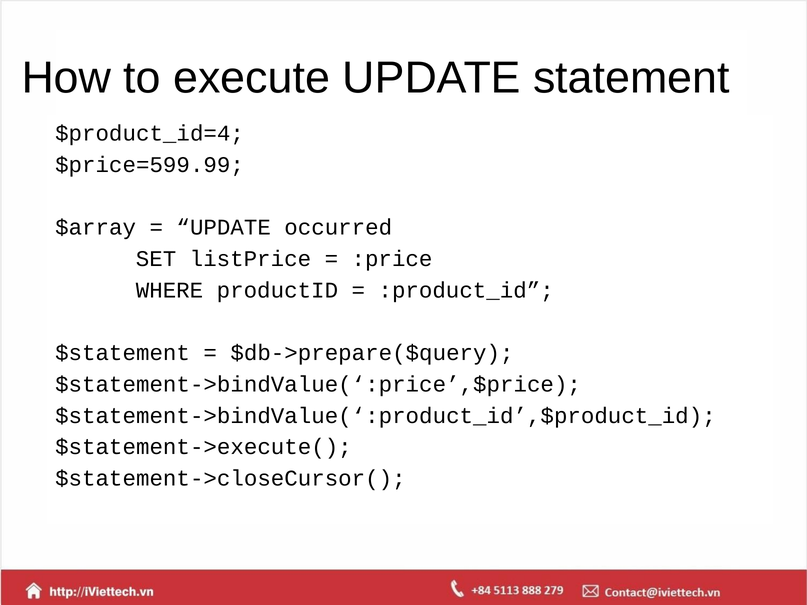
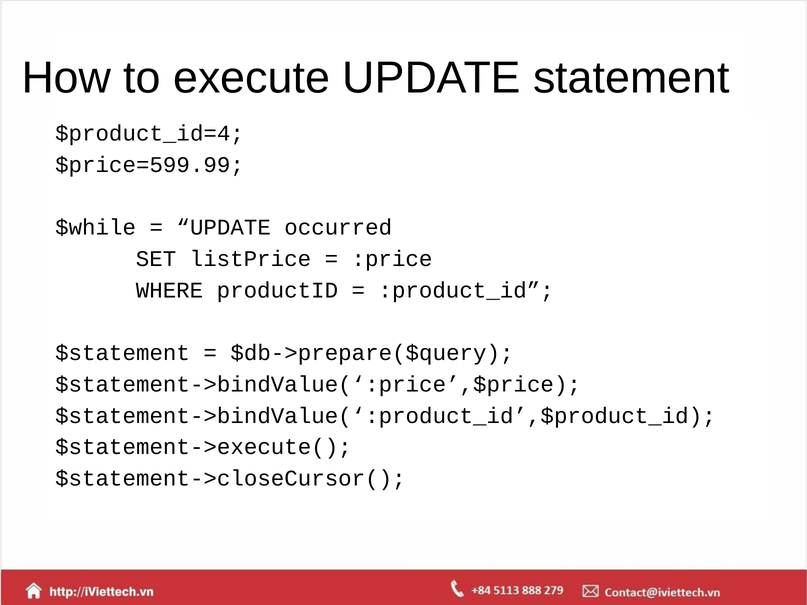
$array: $array -> $while (96, 228)
